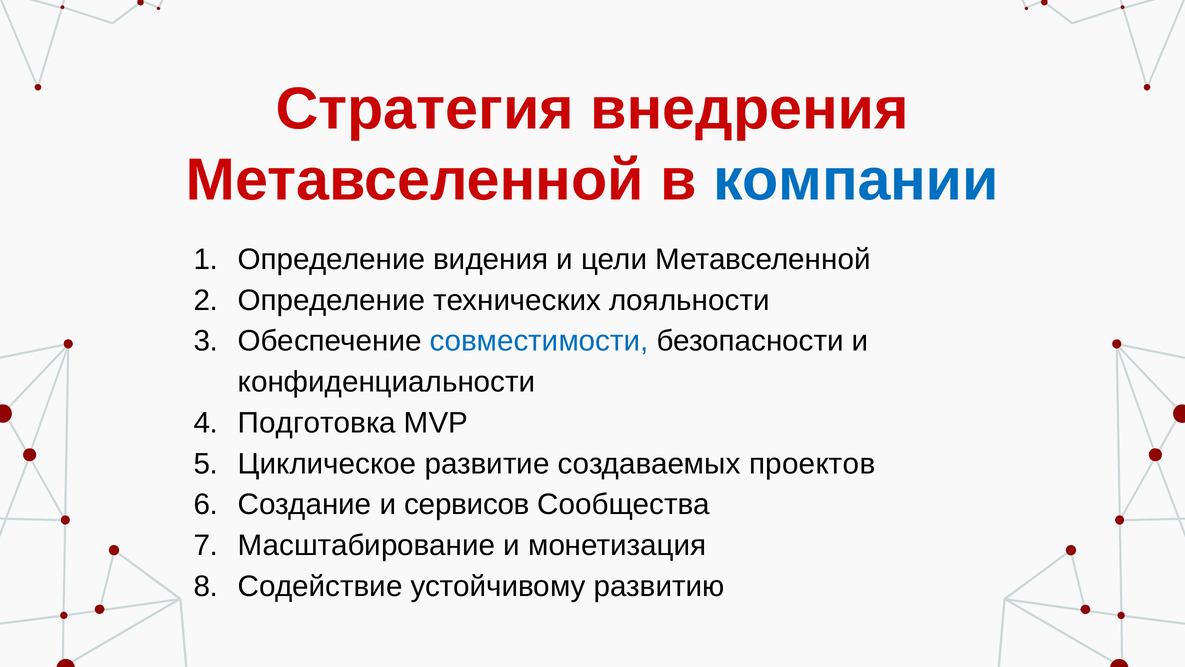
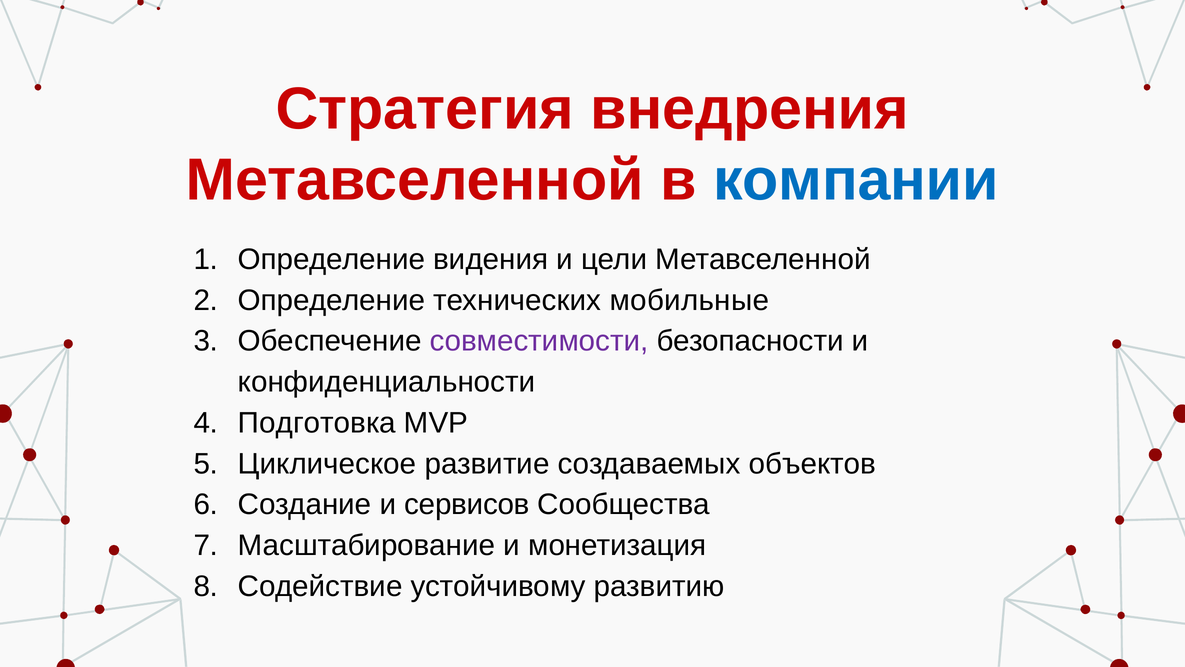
лояльности: лояльности -> мобильные (689, 300)
совместимости colour: blue -> purple (539, 341)
проектов: проектов -> объектов (812, 464)
